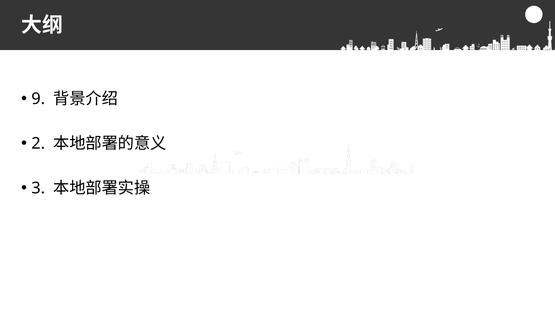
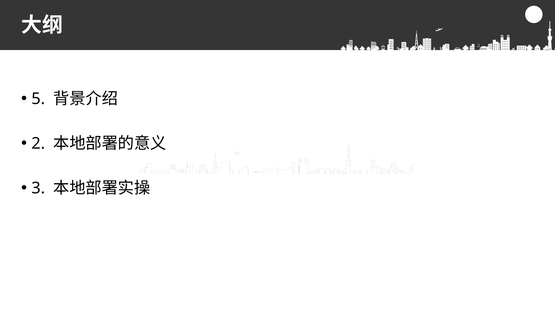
9: 9 -> 5 (38, 99)
